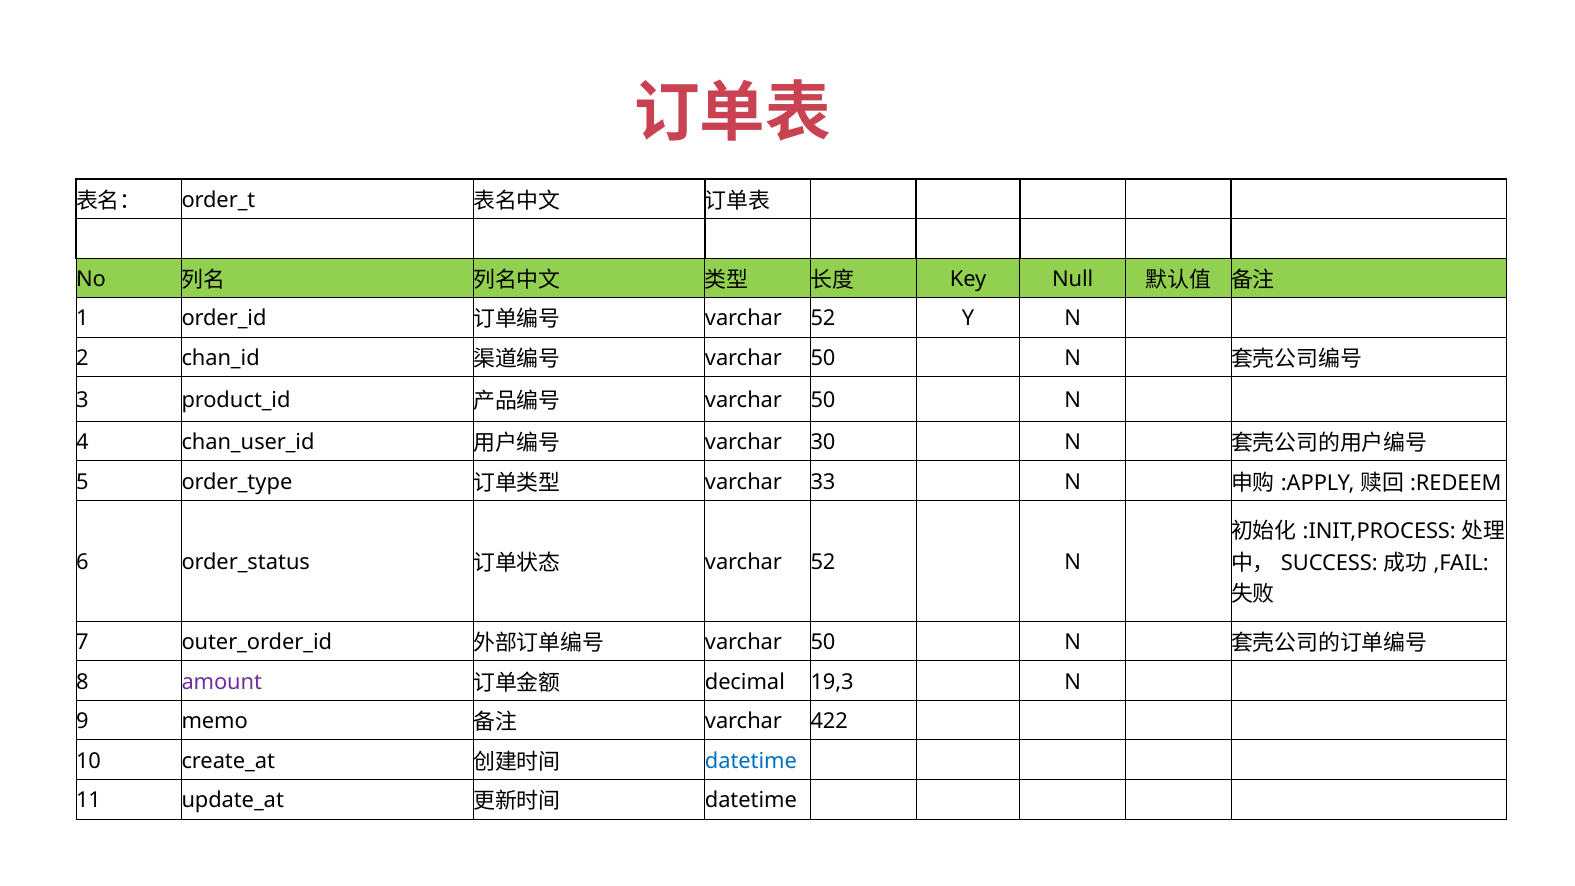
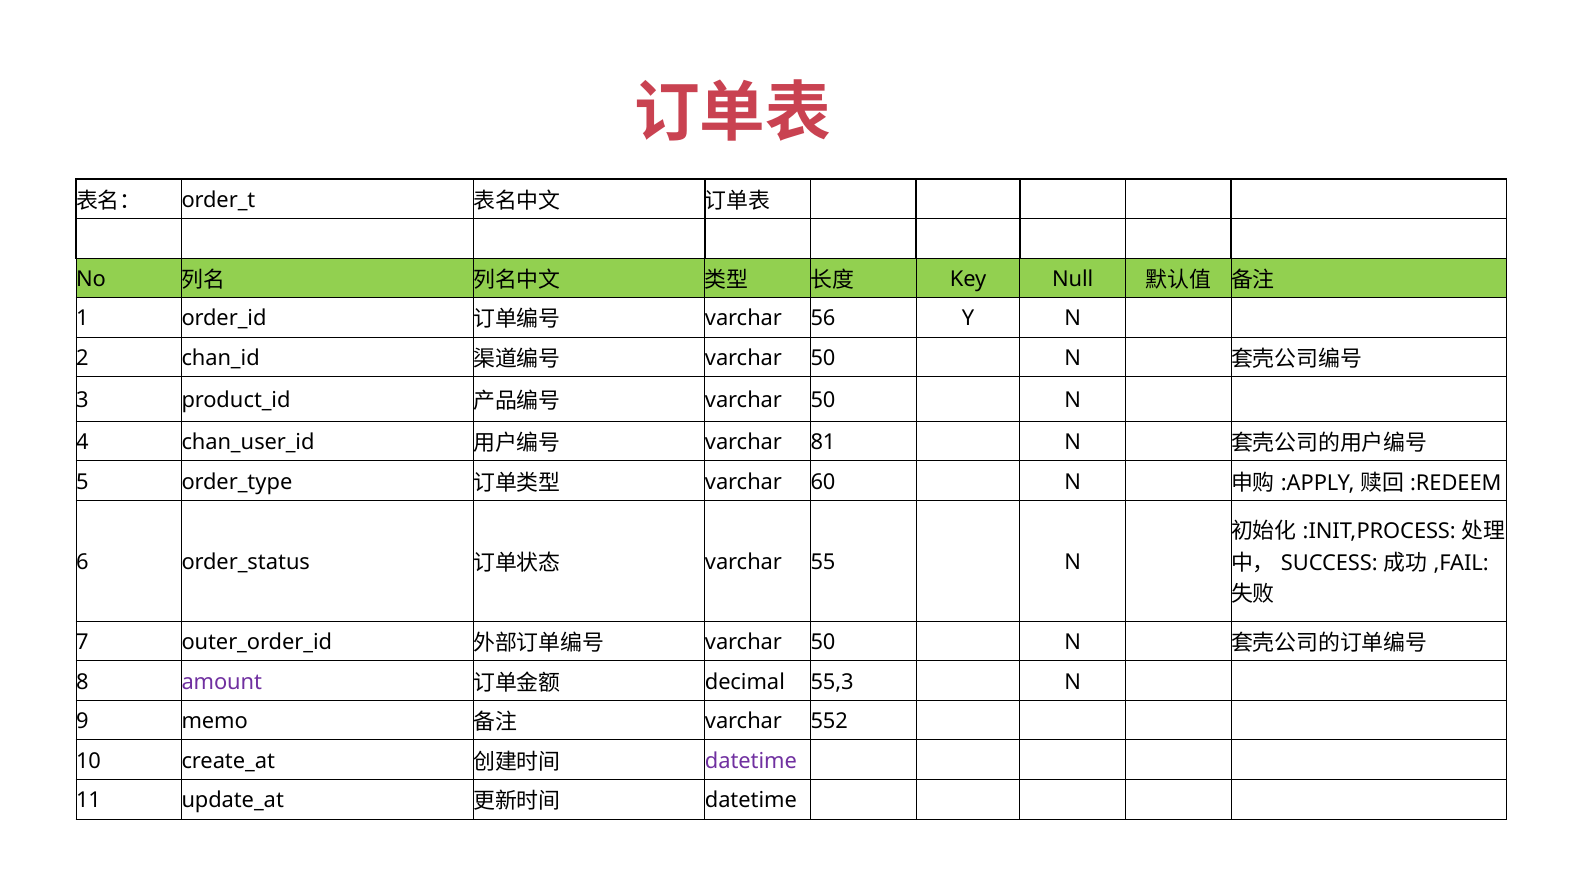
52: 52 -> 56 (823, 319)
30: 30 -> 81 (823, 442)
33: 33 -> 60 (823, 482)
52: 52 -> 55 (823, 562)
19,3: 19,3 -> 55,3 (832, 682)
422: 422 -> 552 (829, 721)
datetime colour: blue -> purple (751, 761)
